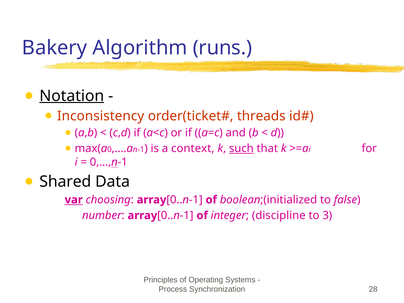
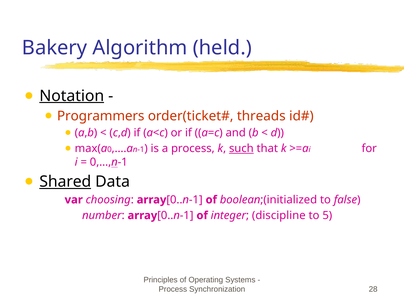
runs: runs -> held (222, 48)
Inconsistency: Inconsistency -> Programmers (101, 116)
a context: context -> process (193, 149)
Shared underline: none -> present (65, 182)
var underline: present -> none (74, 200)
3: 3 -> 5 (327, 215)
